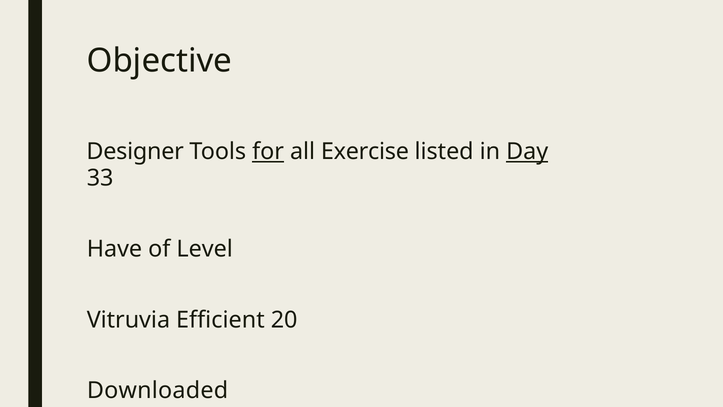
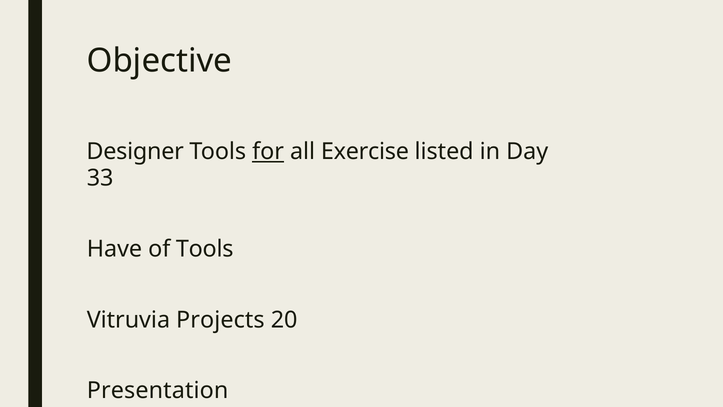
Day underline: present -> none (527, 152)
of Level: Level -> Tools (205, 249)
Efficient: Efficient -> Projects (220, 320)
Downloaded: Downloaded -> Presentation (158, 390)
